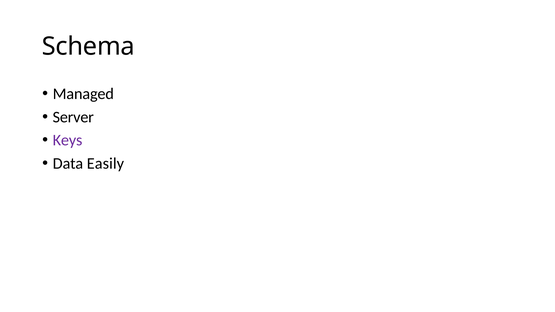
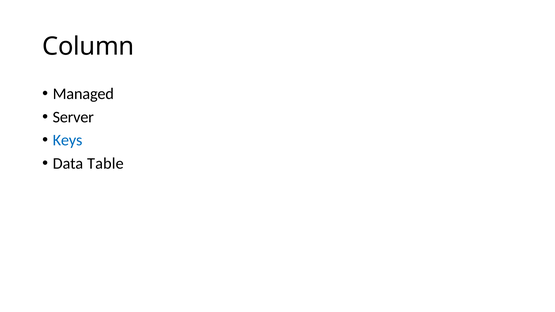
Schema: Schema -> Column (88, 47)
Keys colour: purple -> blue (68, 140)
Easily: Easily -> Table (105, 164)
